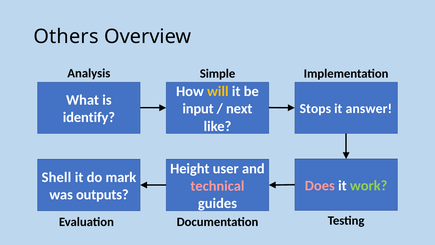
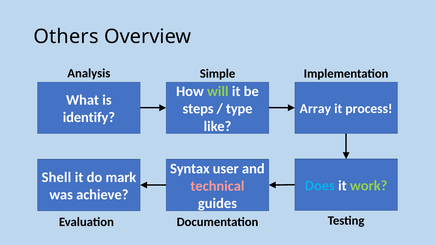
will colour: yellow -> light green (218, 91)
input: input -> steps (198, 109)
next: next -> type (239, 109)
Stops: Stops -> Array (315, 109)
answer: answer -> process (369, 109)
Height: Height -> Syntax (190, 168)
Does colour: pink -> light blue (320, 185)
outputs: outputs -> achieve (102, 194)
